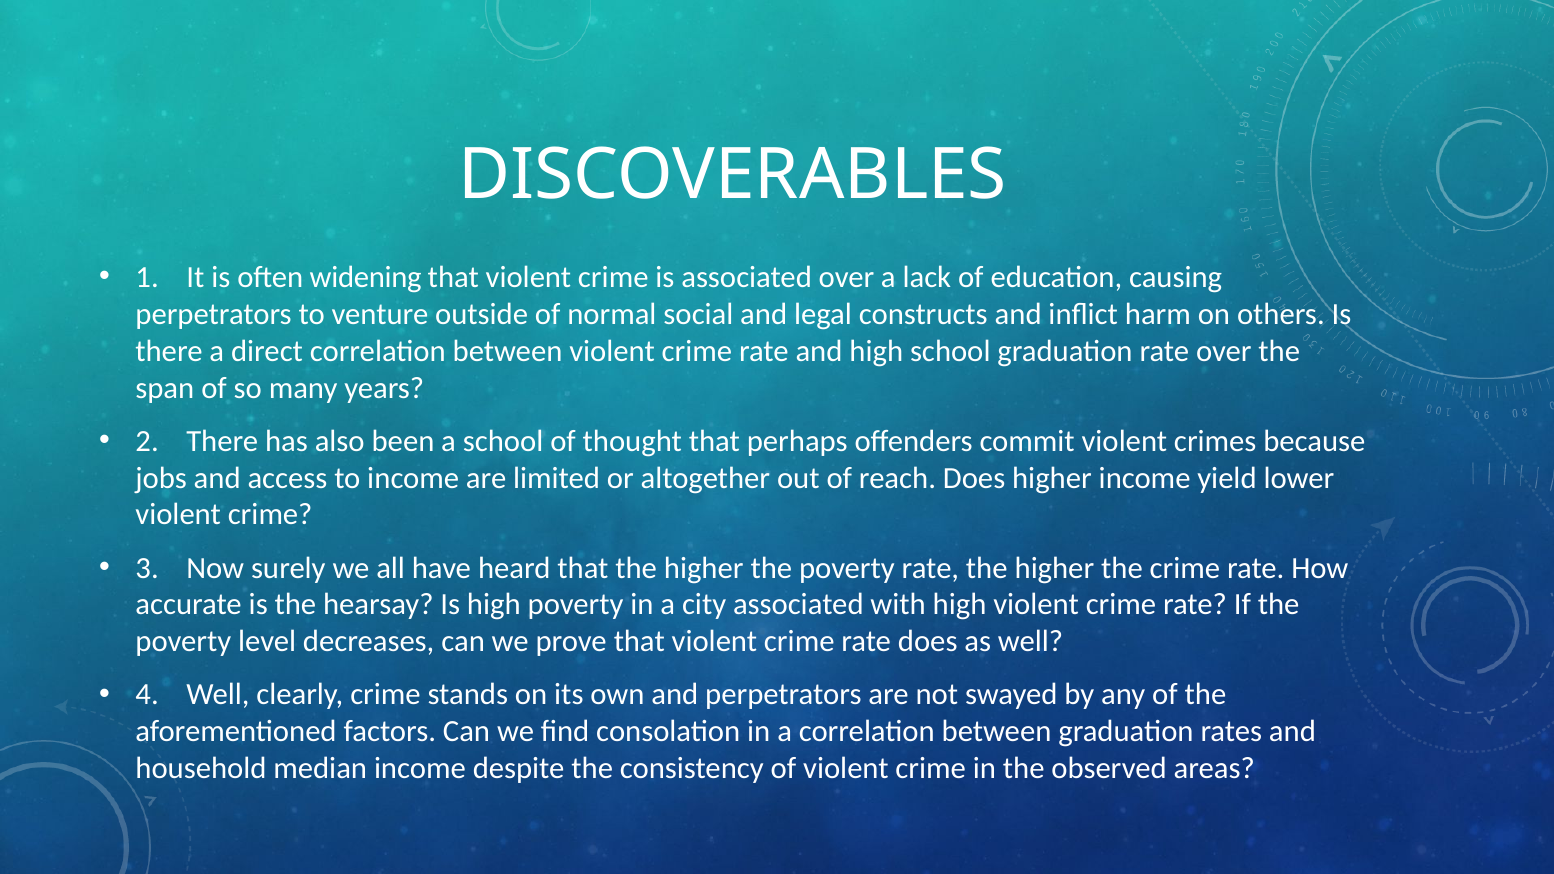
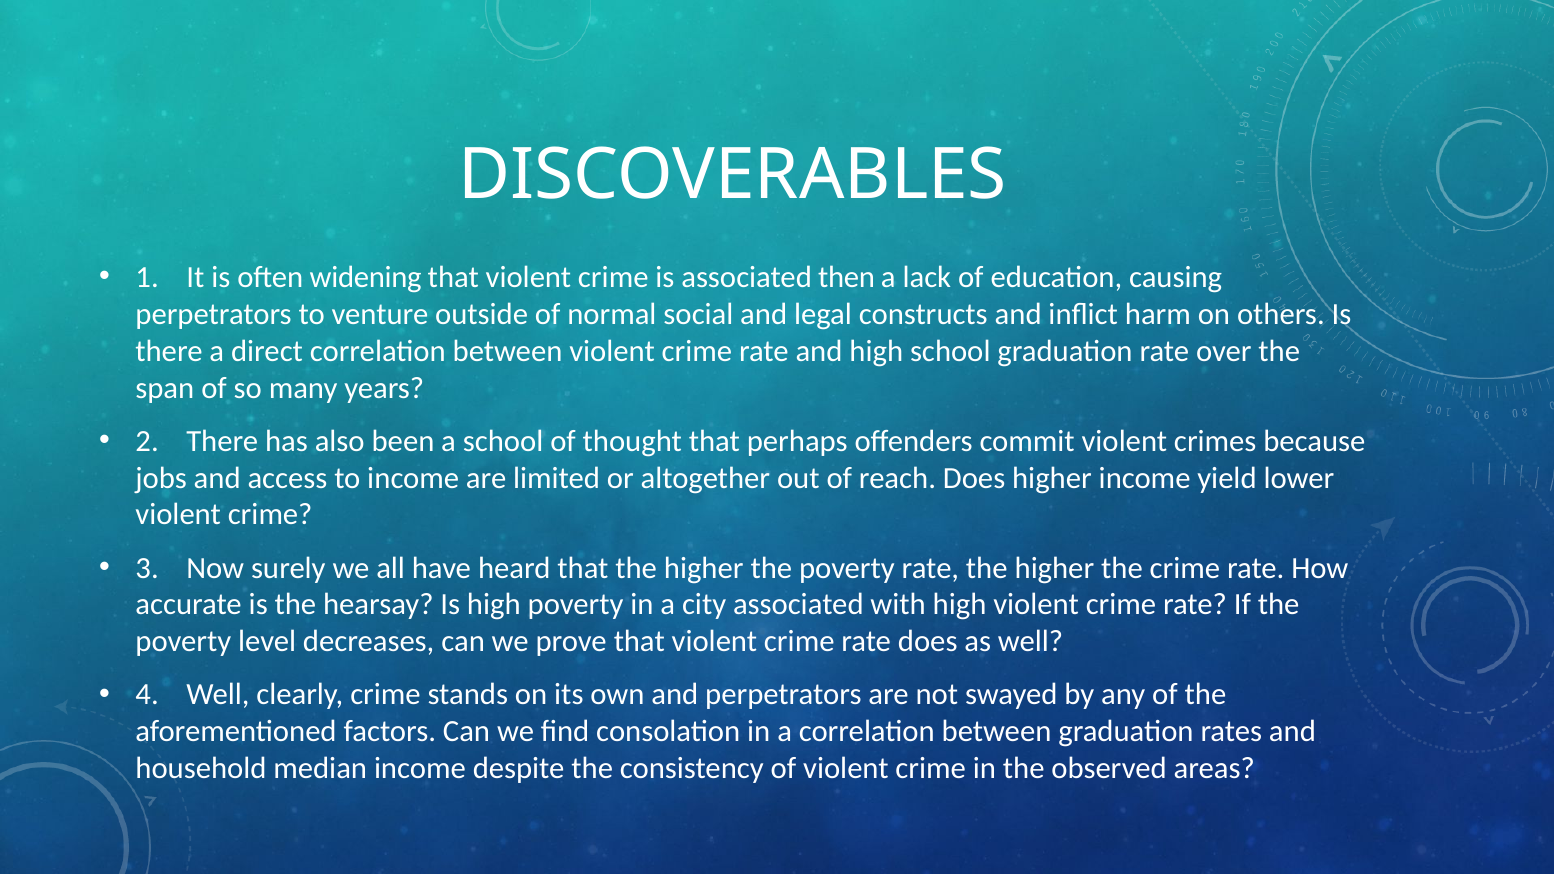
associated over: over -> then (847, 277)
